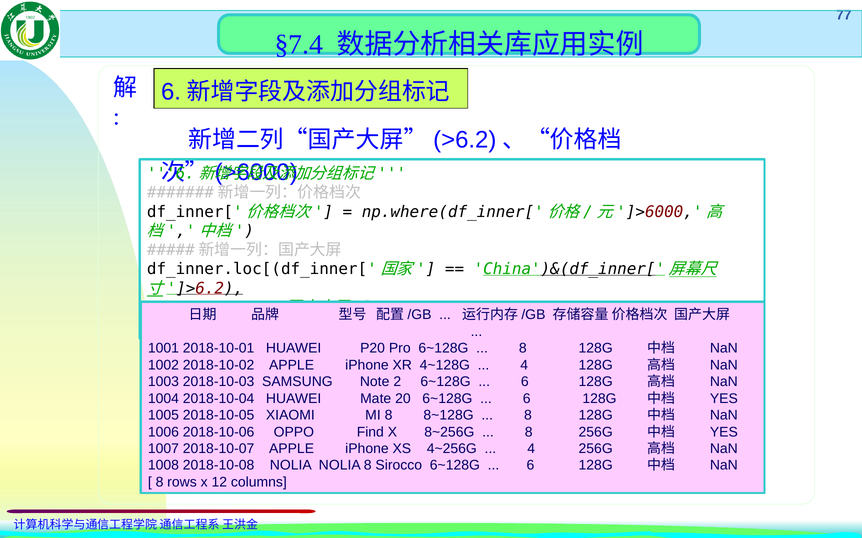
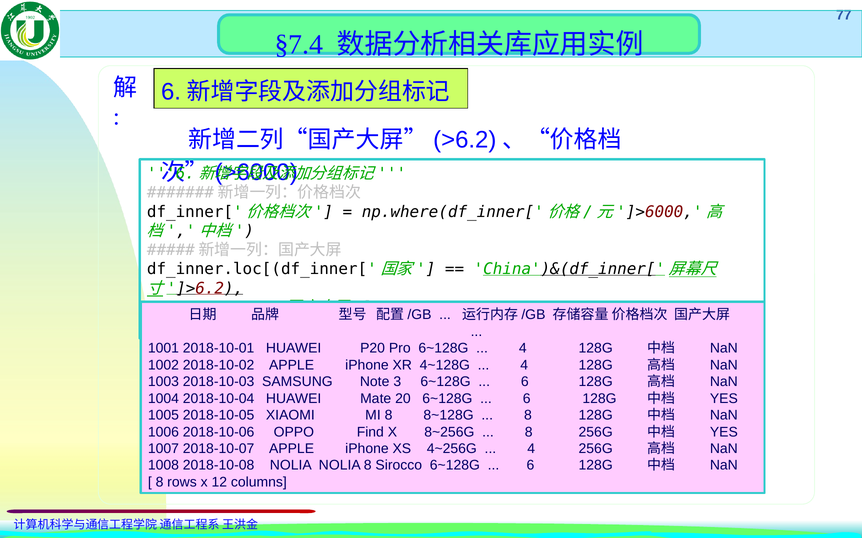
8: 8 -> 4 (523, 348)
2: 2 -> 3 (397, 382)
